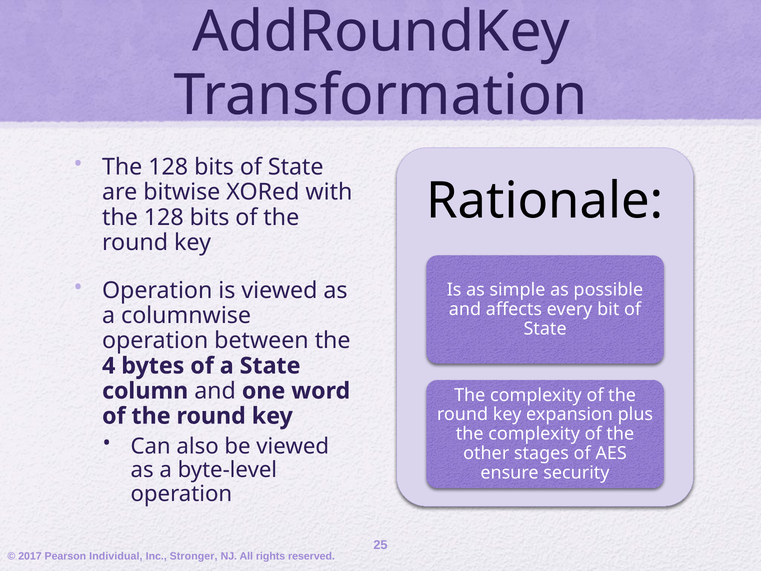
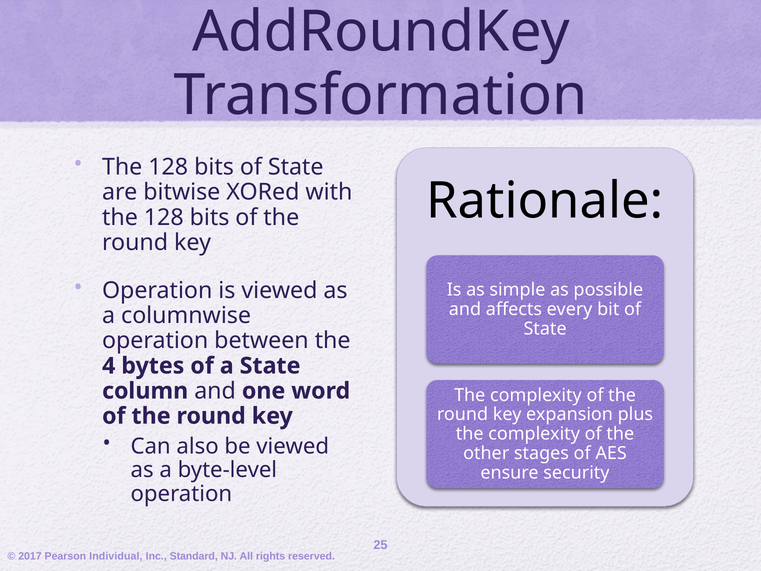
Stronger: Stronger -> Standard (194, 556)
